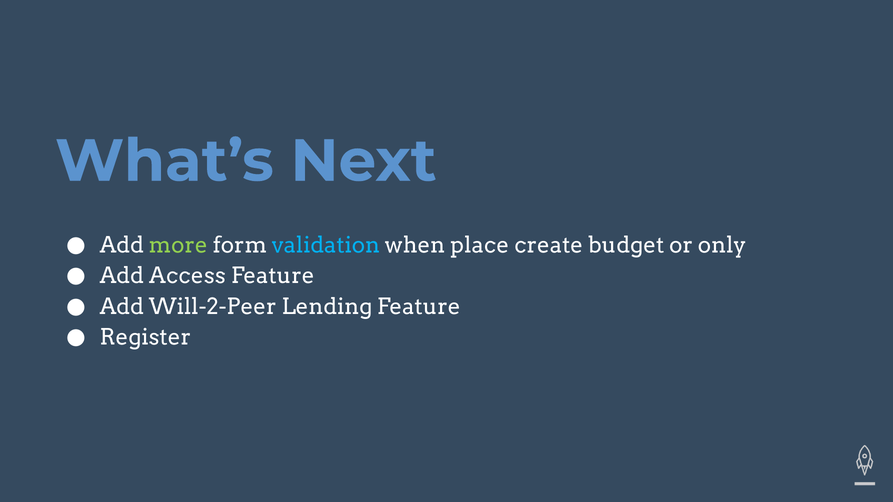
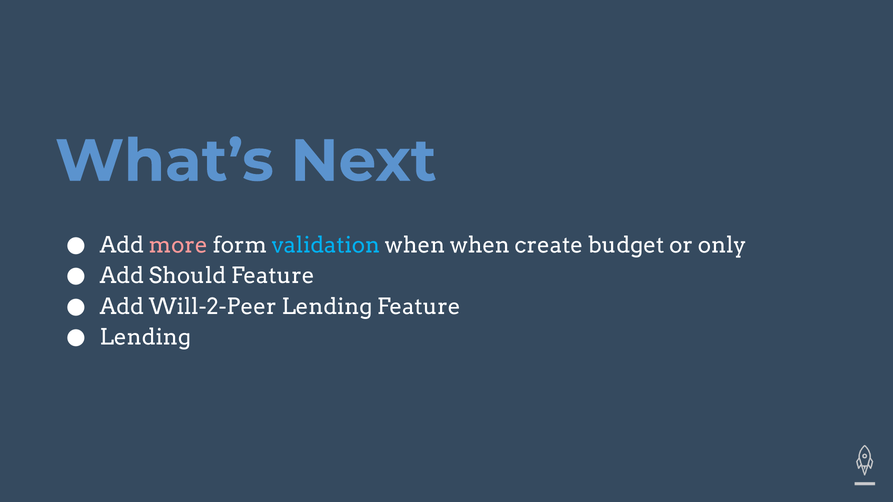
more colour: light green -> pink (178, 245)
when place: place -> when (480, 245)
Access: Access -> Should (188, 276)
Register: Register -> Lending (145, 338)
